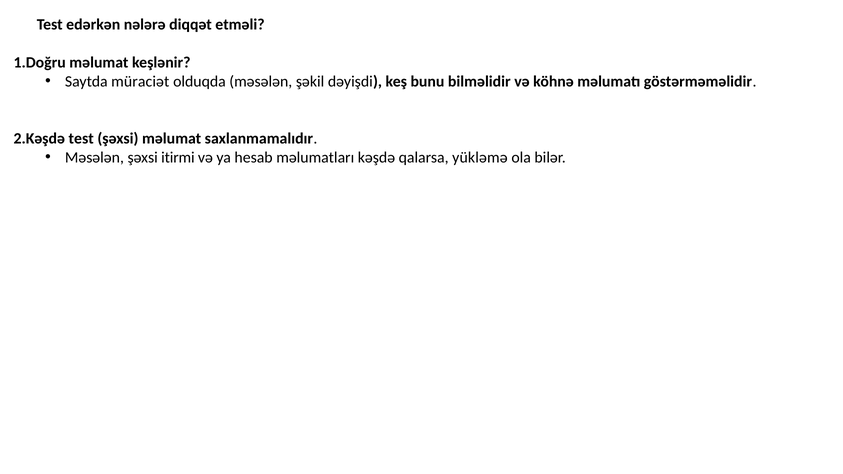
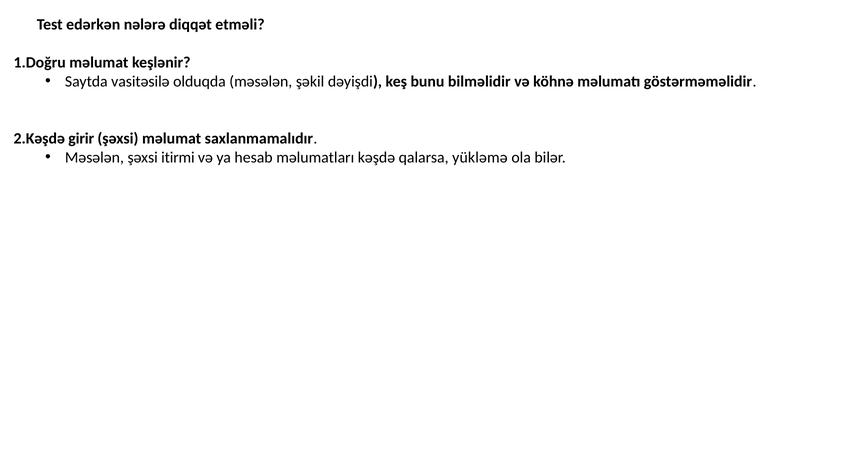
müraciət: müraciət -> vasitəsilə (140, 82)
test: test -> girir (81, 138)
